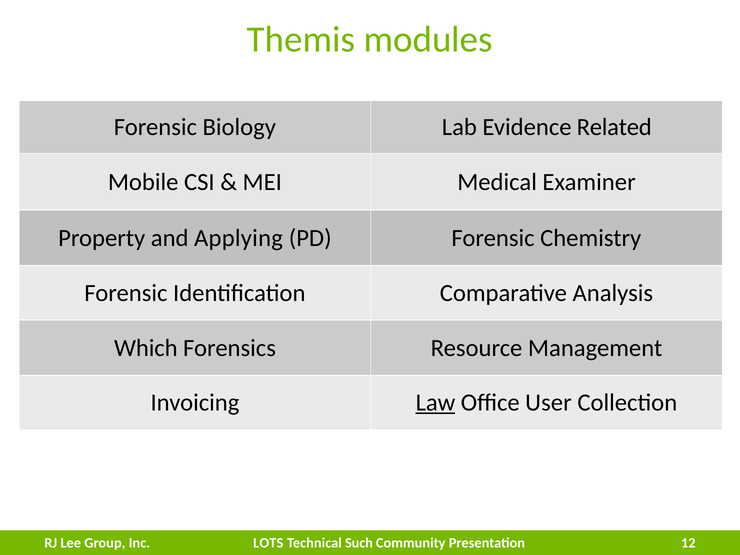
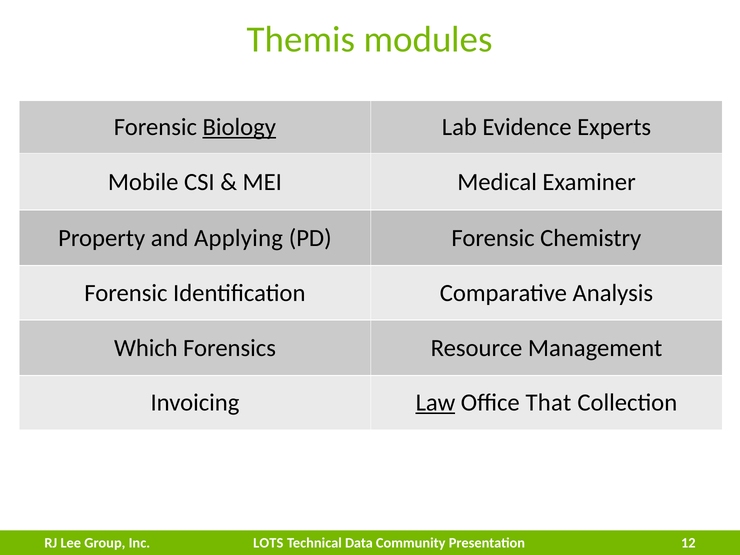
Biology underline: none -> present (239, 127)
Related: Related -> Experts (614, 127)
User: User -> That (548, 403)
Such: Such -> Data (359, 543)
